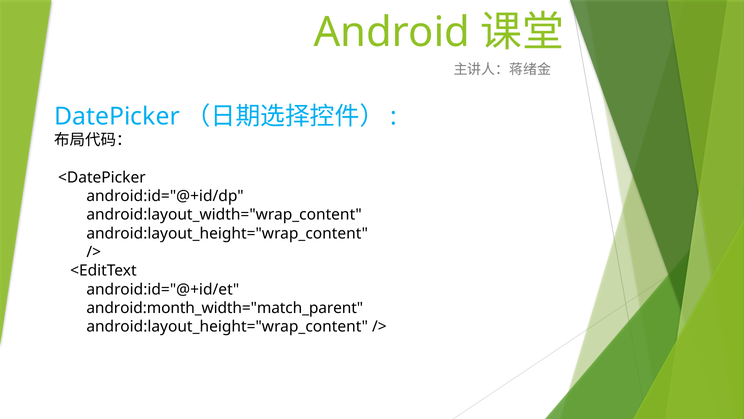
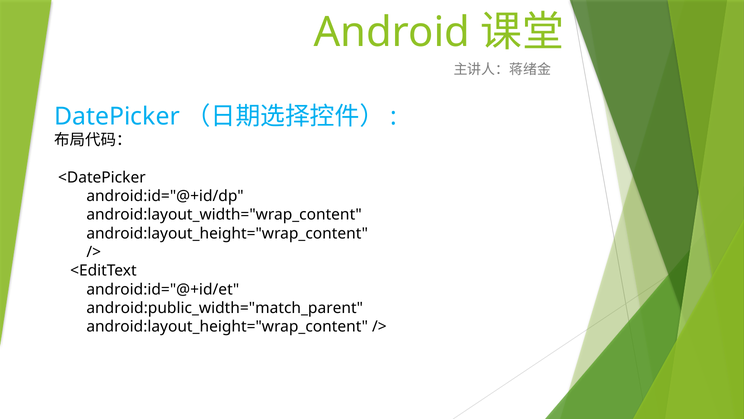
android:month_width="match_parent: android:month_width="match_parent -> android:public_width="match_parent (225, 308)
